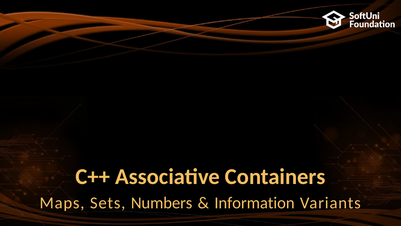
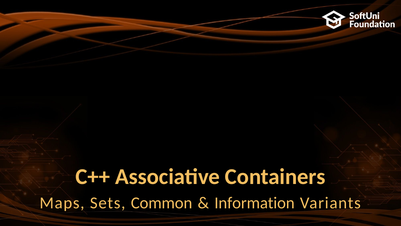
Numbers: Numbers -> Common (162, 203)
